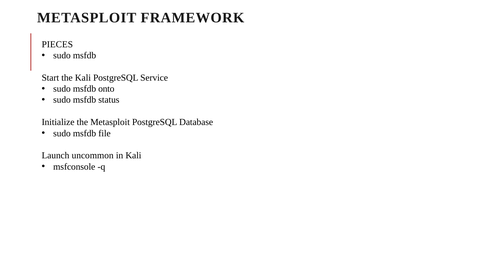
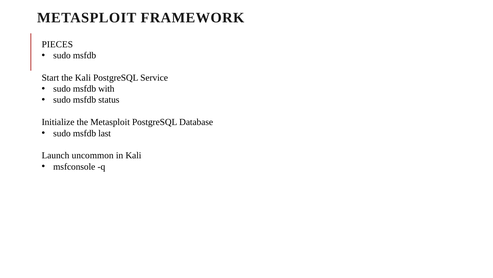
onto: onto -> with (106, 89)
file: file -> last (105, 133)
